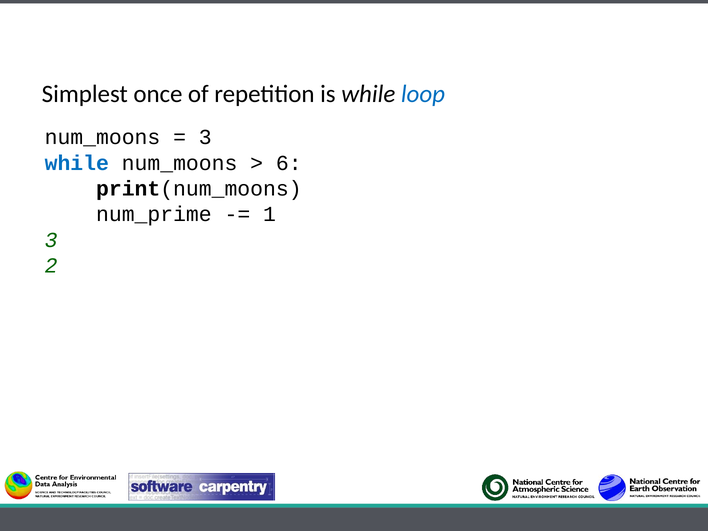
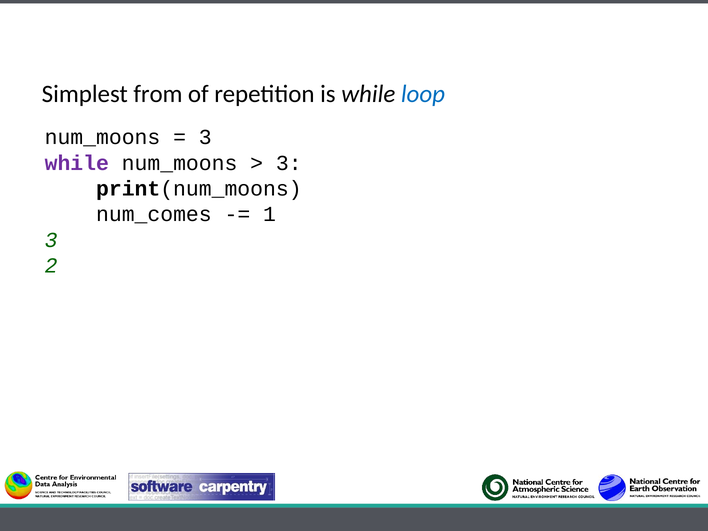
once: once -> from (158, 94)
while colour: blue -> purple (77, 163)
6: 6 -> 3 (289, 163)
num_prime: num_prime -> num_comes (154, 214)
